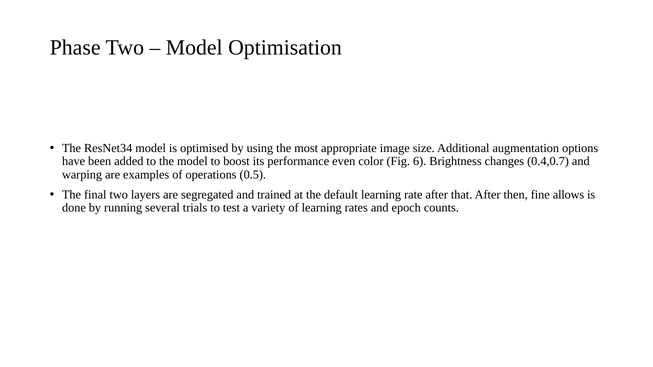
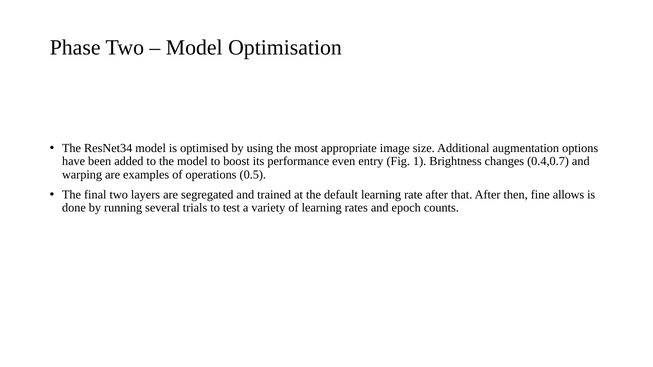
color: color -> entry (371, 162)
6: 6 -> 1 (420, 162)
